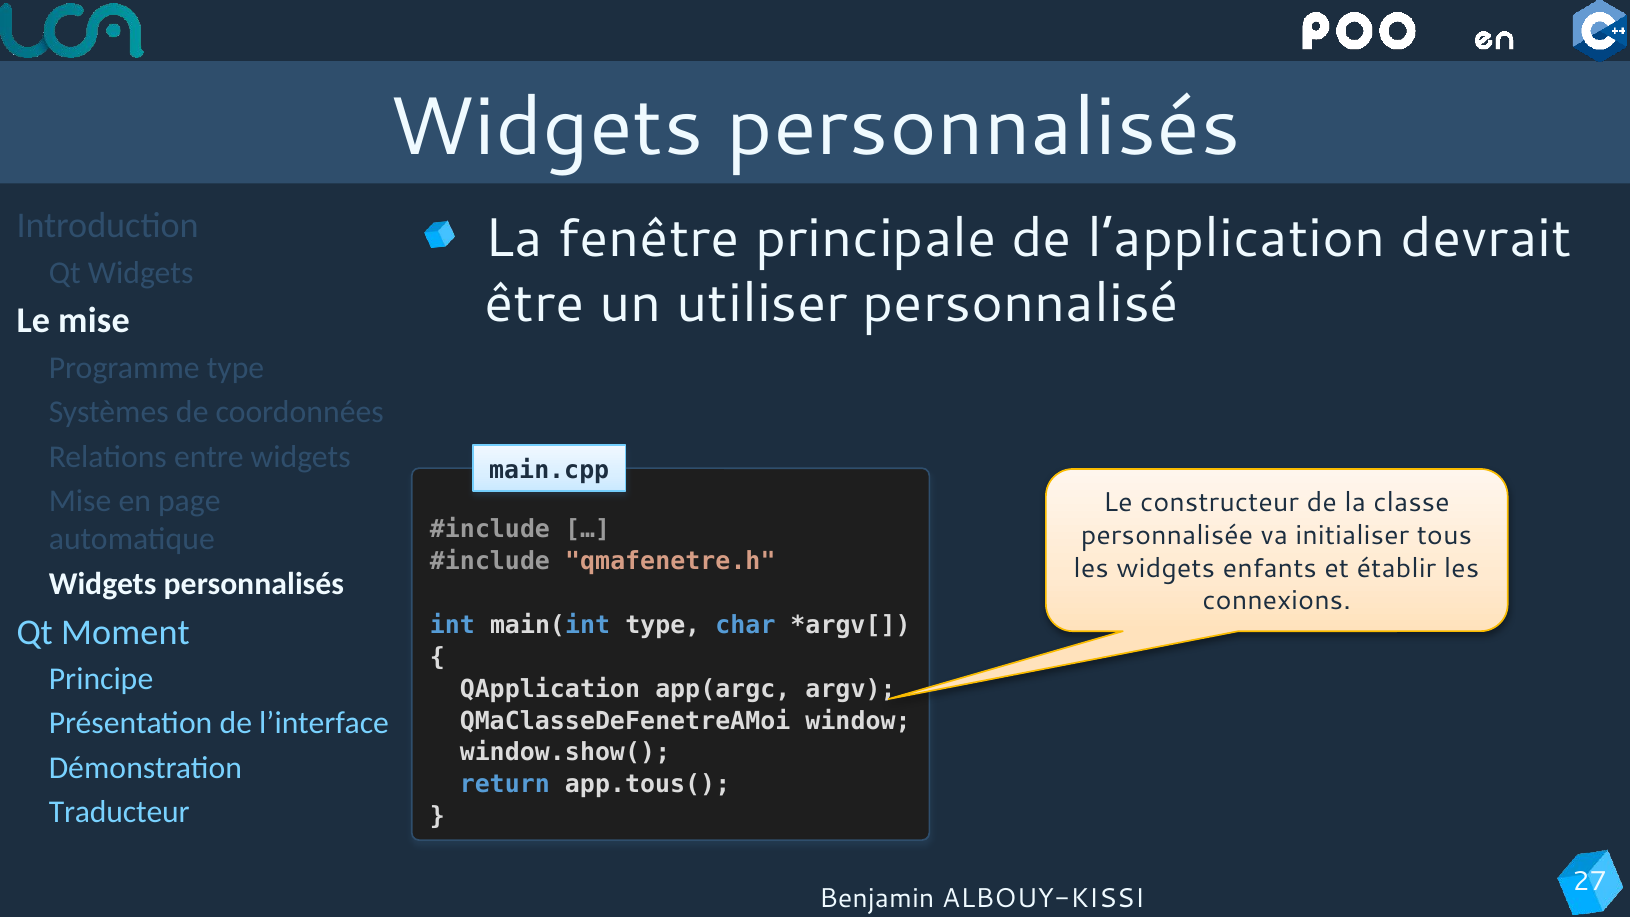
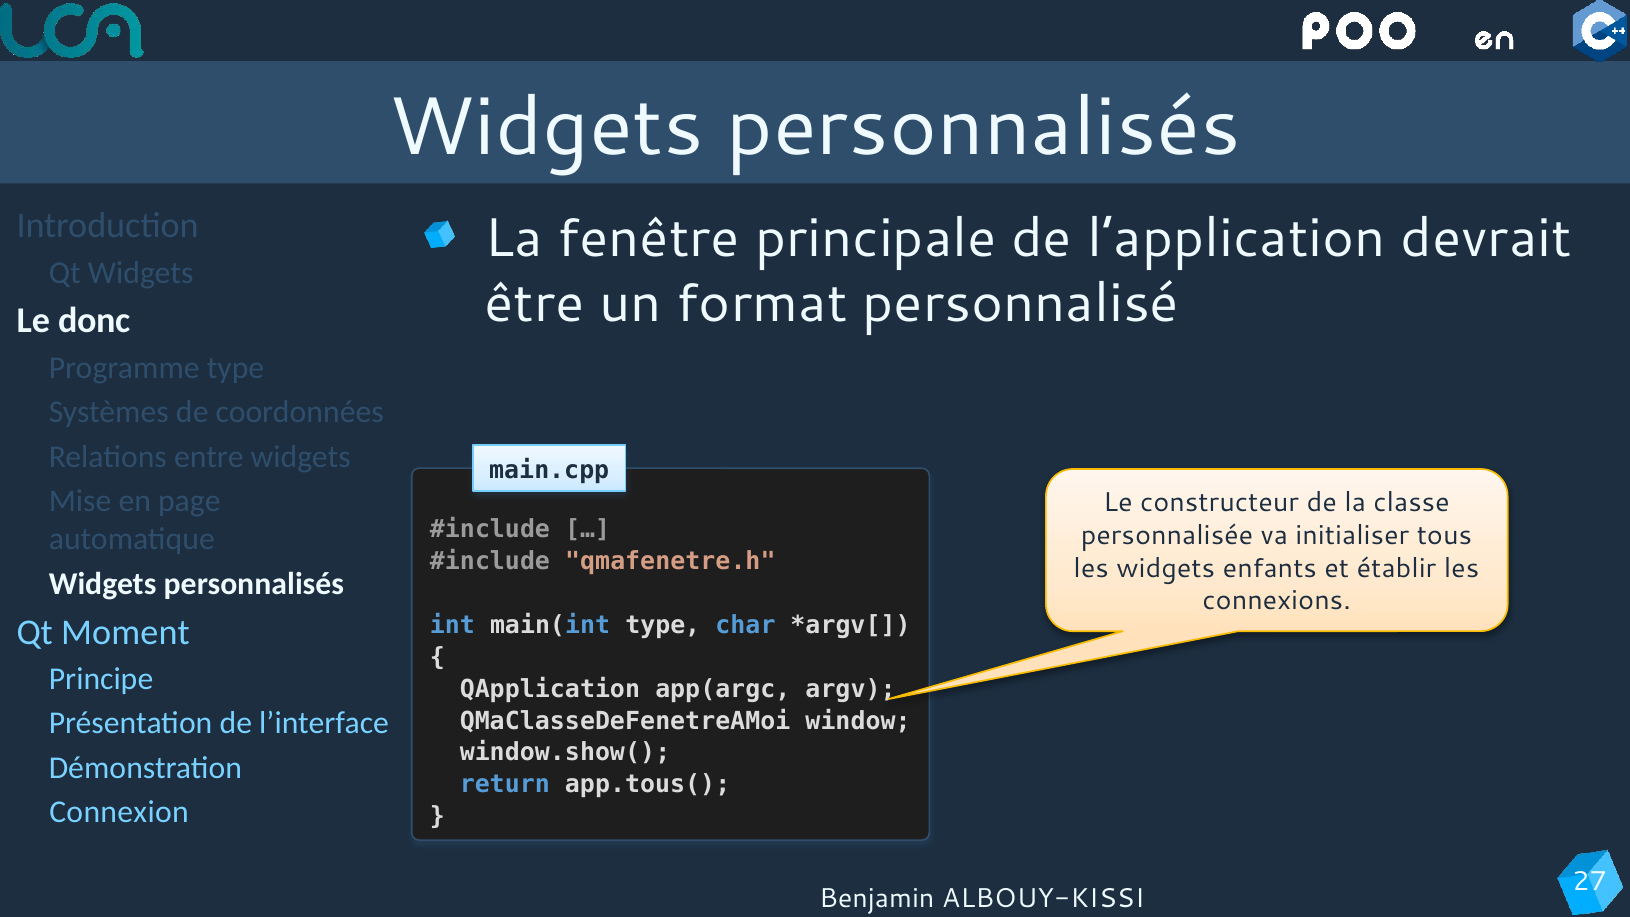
utiliser: utiliser -> format (762, 303)
Le mise: mise -> donc (94, 321)
Traducteur: Traducteur -> Connexion (119, 812)
